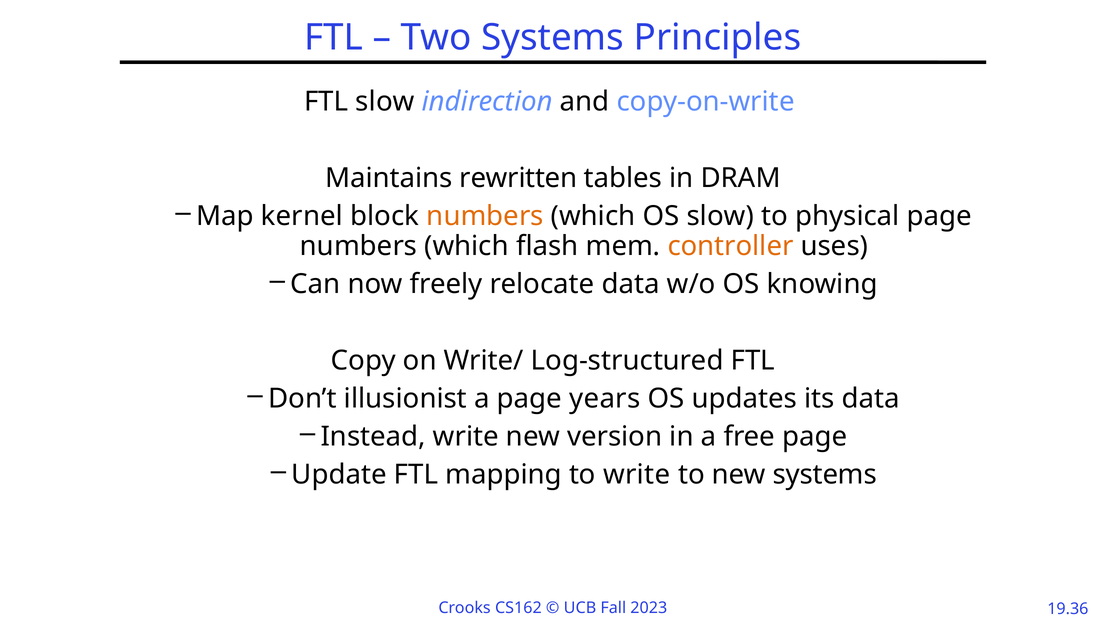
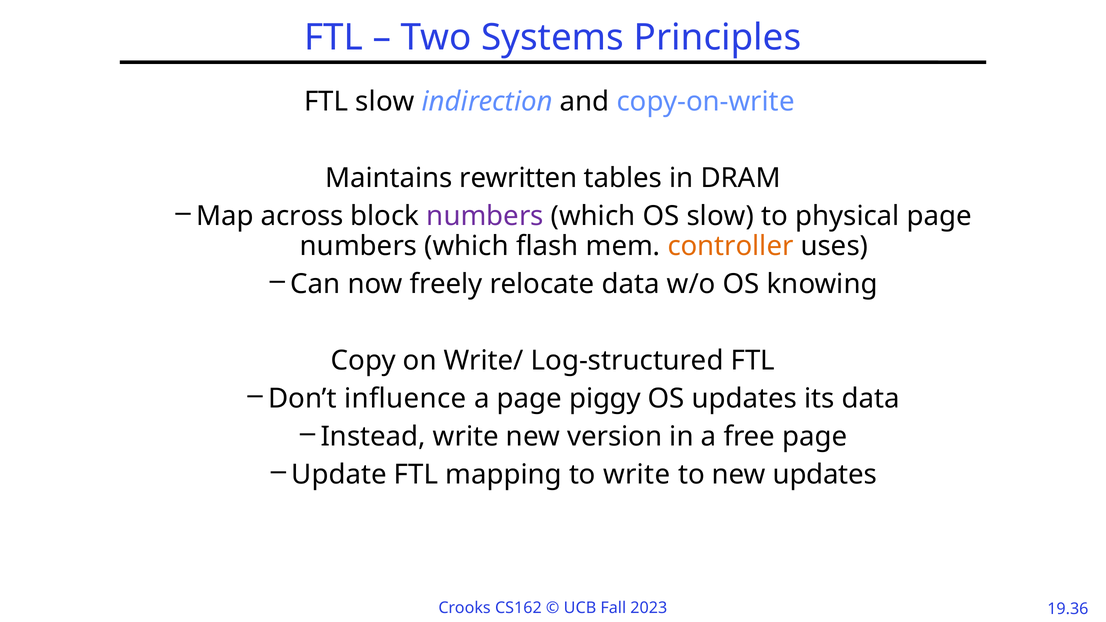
kernel: kernel -> across (302, 216)
numbers colour: orange -> purple (485, 216)
illusionist: illusionist -> influence (405, 399)
years: years -> piggy (605, 399)
new systems: systems -> updates (825, 475)
